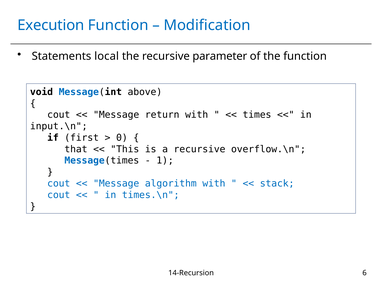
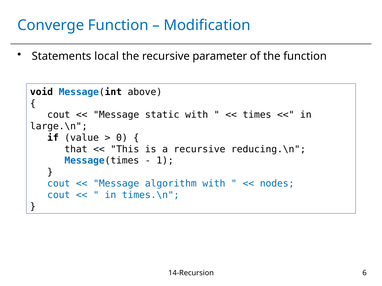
Execution: Execution -> Converge (51, 25)
return: return -> static (162, 115)
input.\n: input.\n -> large.\n (59, 127)
first: first -> value (82, 138)
overflow.\n: overflow.\n -> reducing.\n (268, 149)
stack: stack -> nodes (277, 184)
